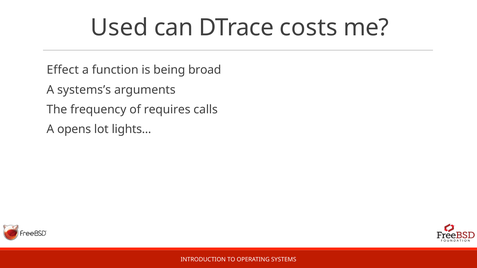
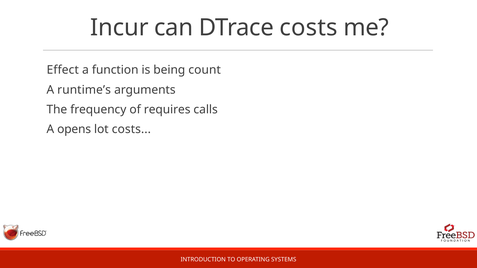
Used: Used -> Incur (119, 28)
broad: broad -> count (205, 70)
systems’s: systems’s -> runtime’s (84, 90)
lot lights: lights -> costs (131, 130)
